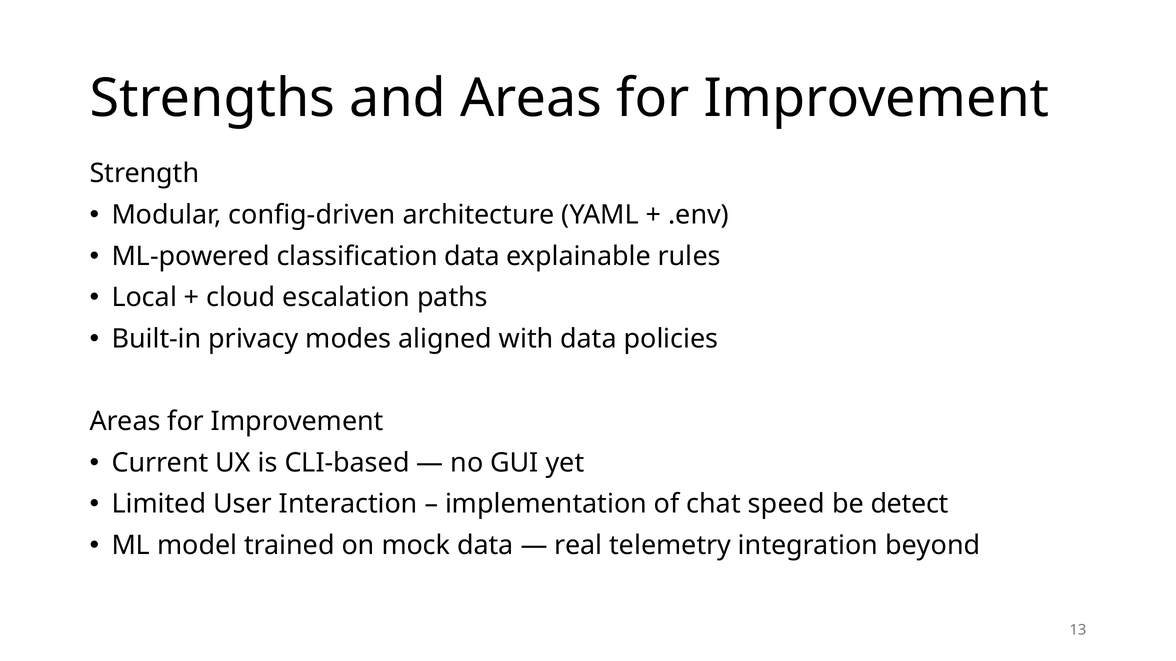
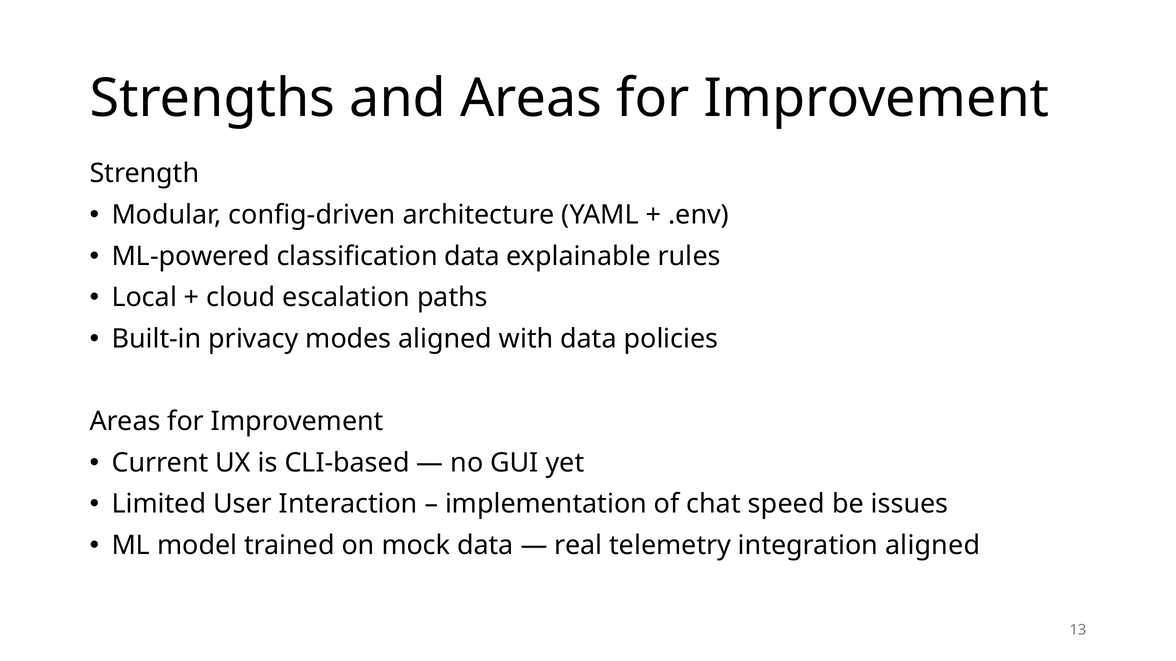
detect: detect -> issues (910, 504)
integration beyond: beyond -> aligned (933, 546)
